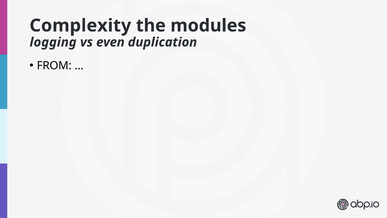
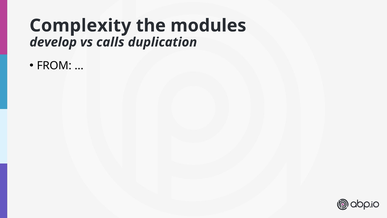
logging: logging -> develop (53, 42)
even: even -> calls (110, 42)
